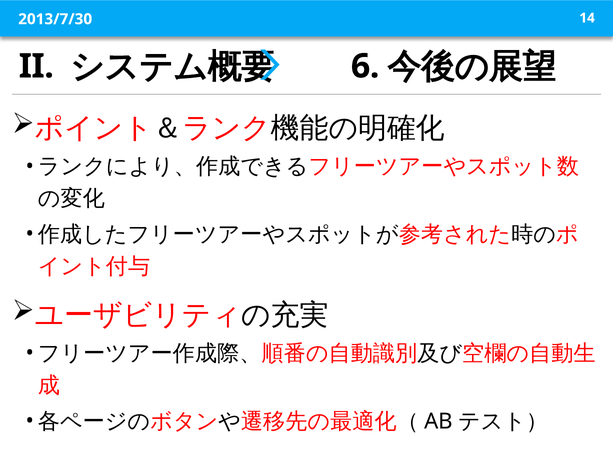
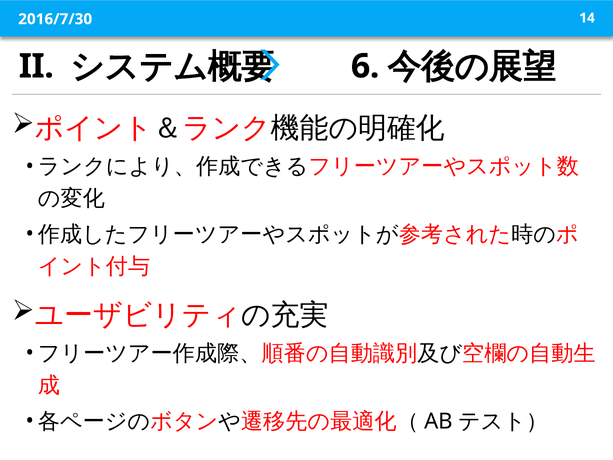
2013/7/30: 2013/7/30 -> 2016/7/30 (55, 19)
